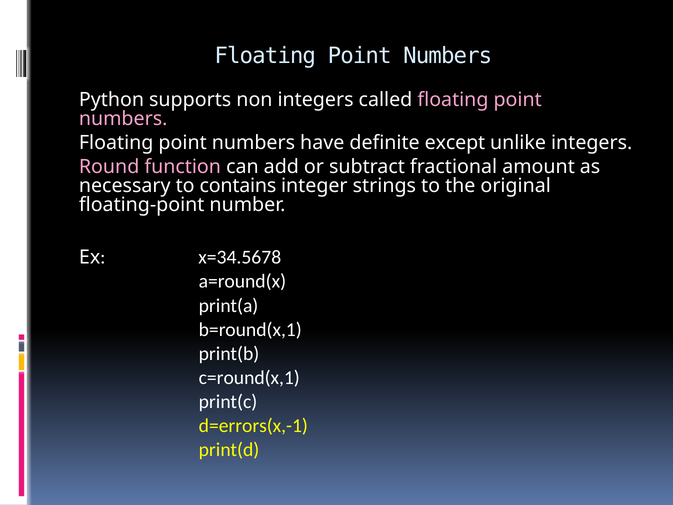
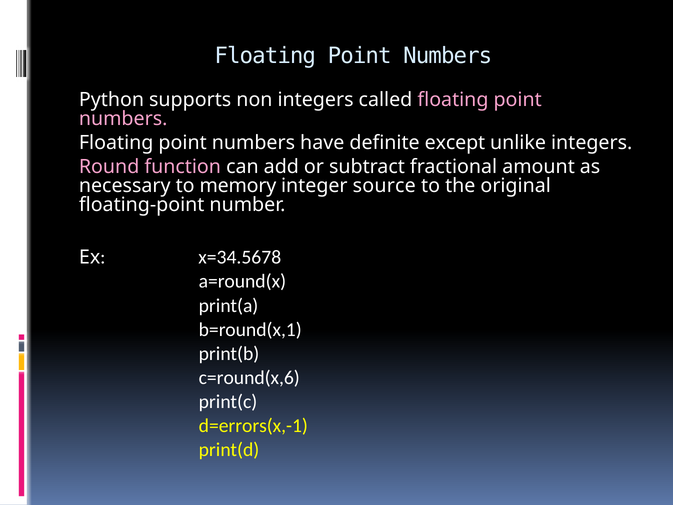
contains: contains -> memory (238, 186)
strings: strings -> source (384, 186)
c=round(x,1: c=round(x,1 -> c=round(x,6 (249, 378)
